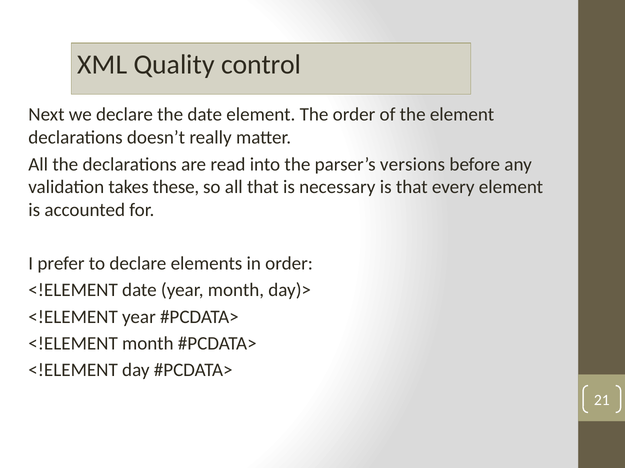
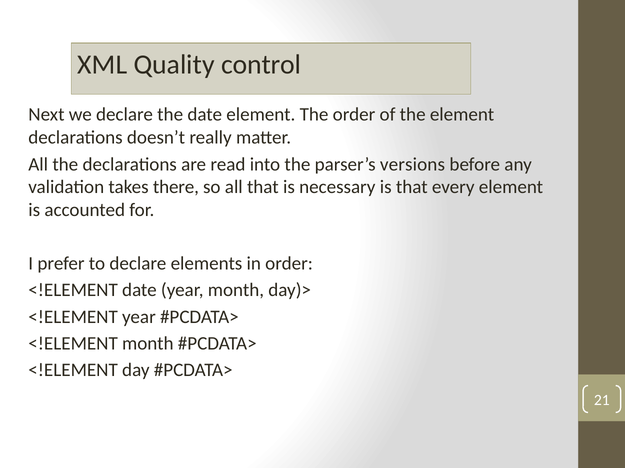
these: these -> there (176, 187)
